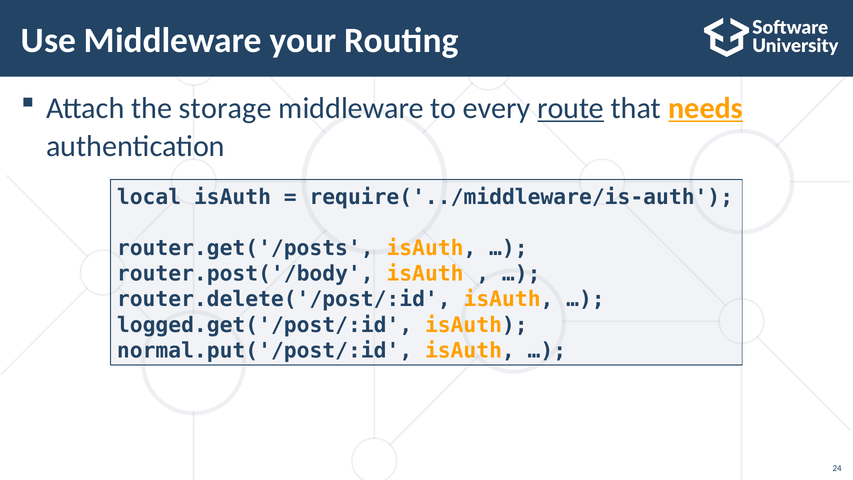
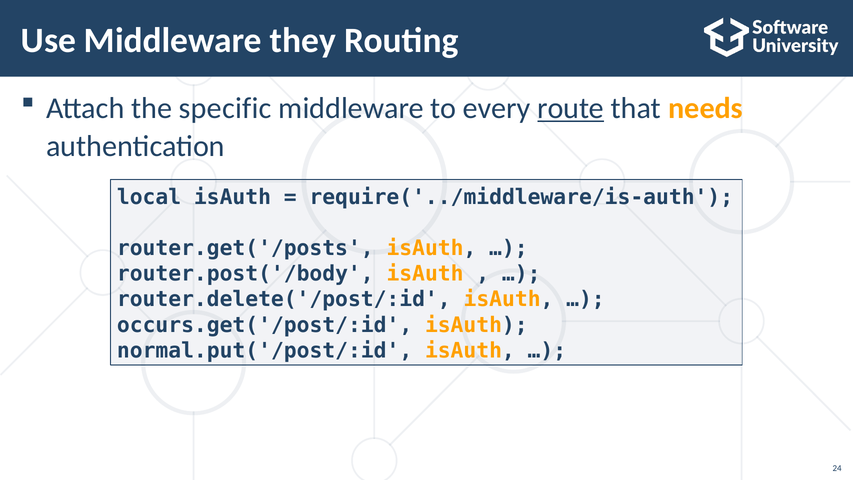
your: your -> they (303, 40)
storage: storage -> specific (225, 108)
needs underline: present -> none (706, 108)
logged.get('/post/:id: logged.get('/post/:id -> occurs.get('/post/:id (265, 325)
